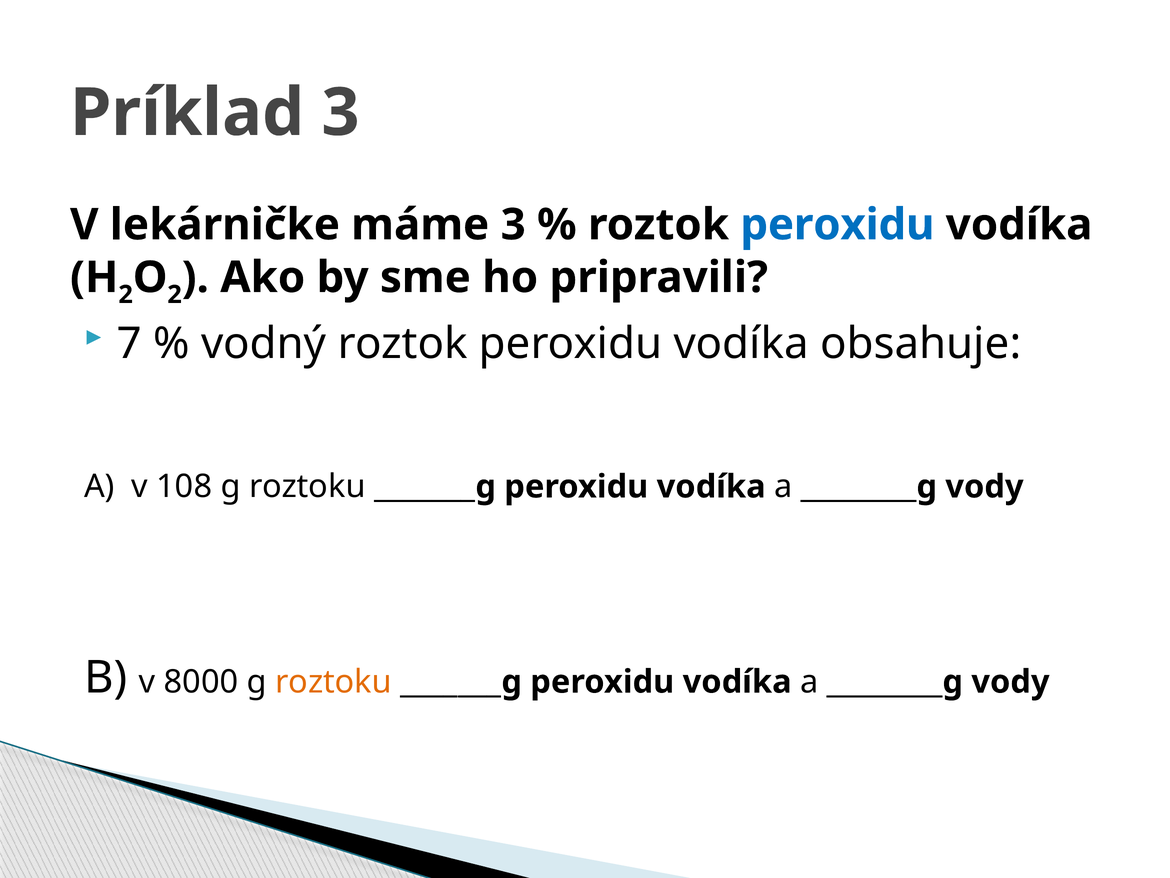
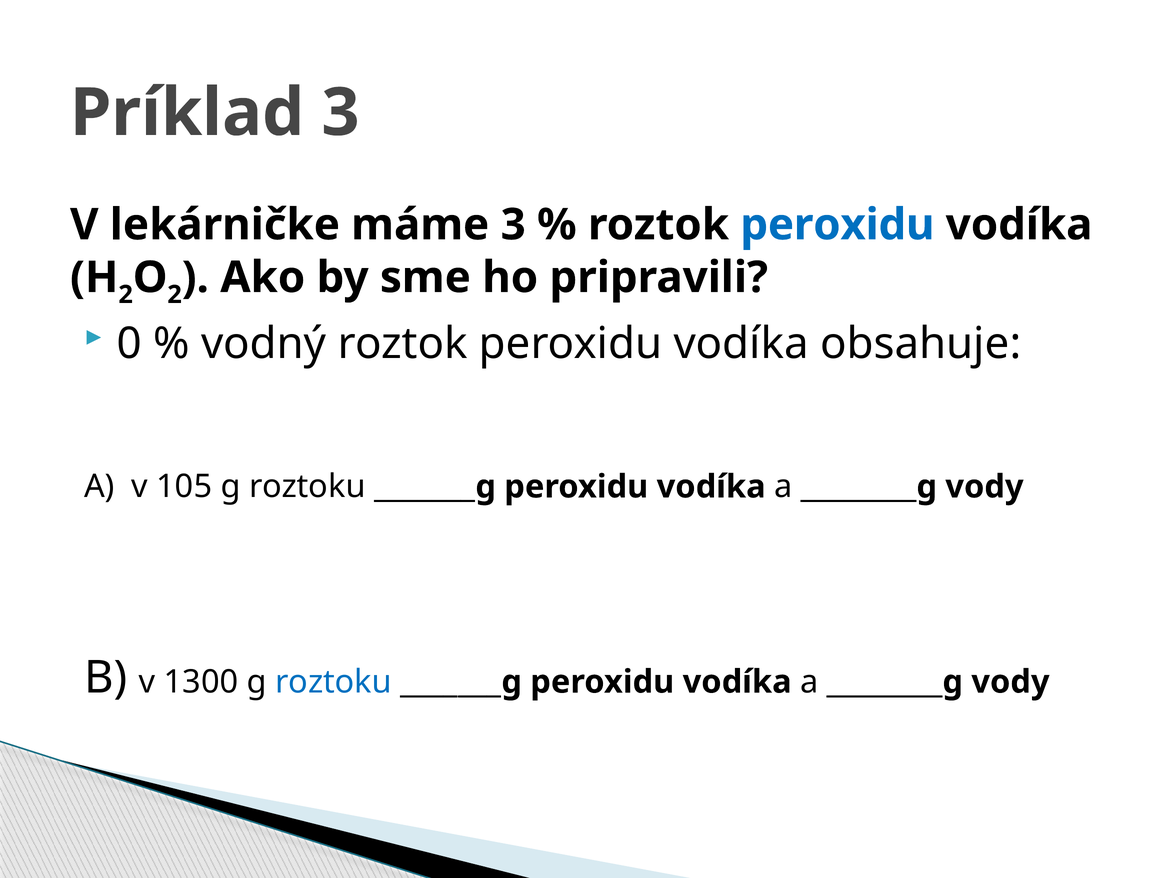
7: 7 -> 0 (129, 344)
108: 108 -> 105 (184, 486)
8000: 8000 -> 1300 (201, 682)
roztoku colour: orange -> blue (333, 682)
